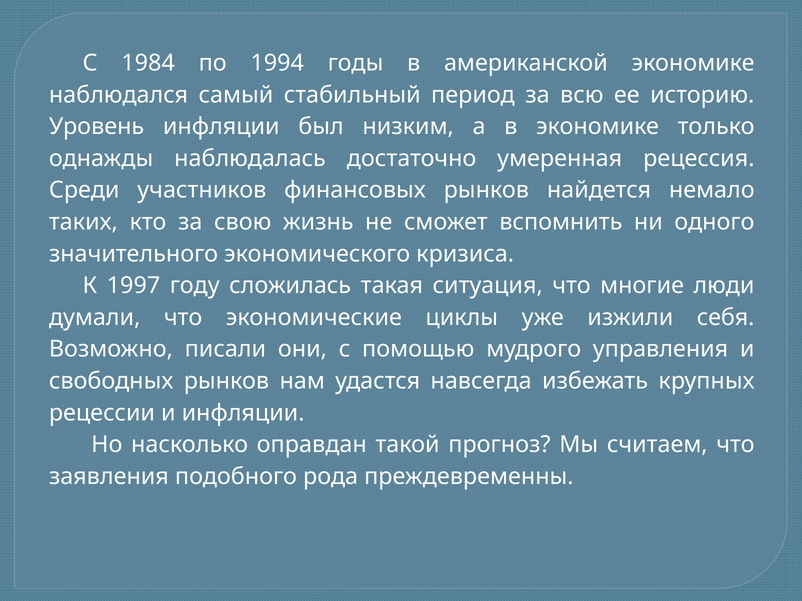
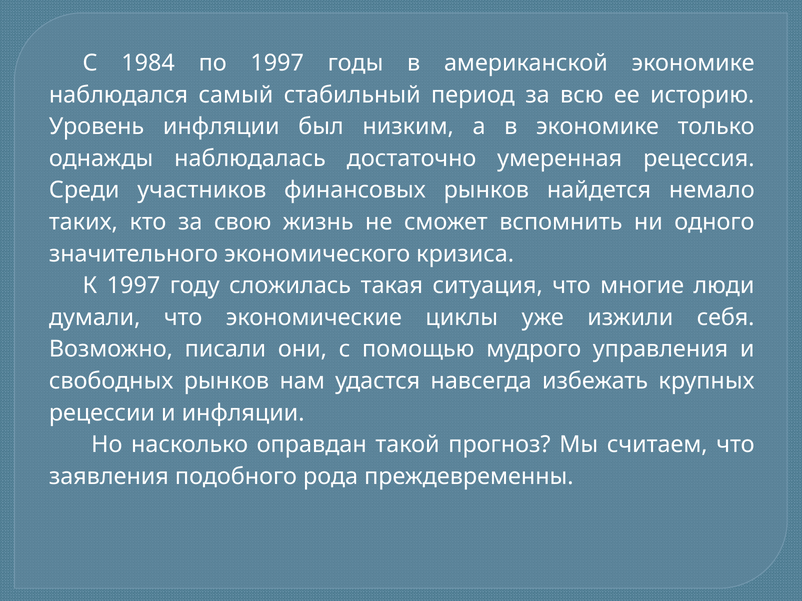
по 1994: 1994 -> 1997 (277, 63)
